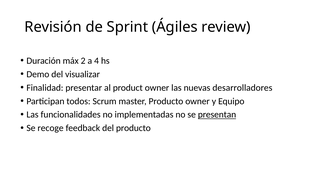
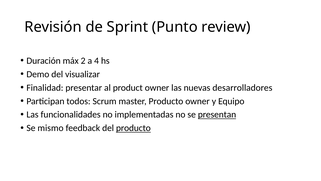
Ágiles: Ágiles -> Punto (175, 27)
recoge: recoge -> mismo (51, 128)
producto underline: none -> present (133, 128)
